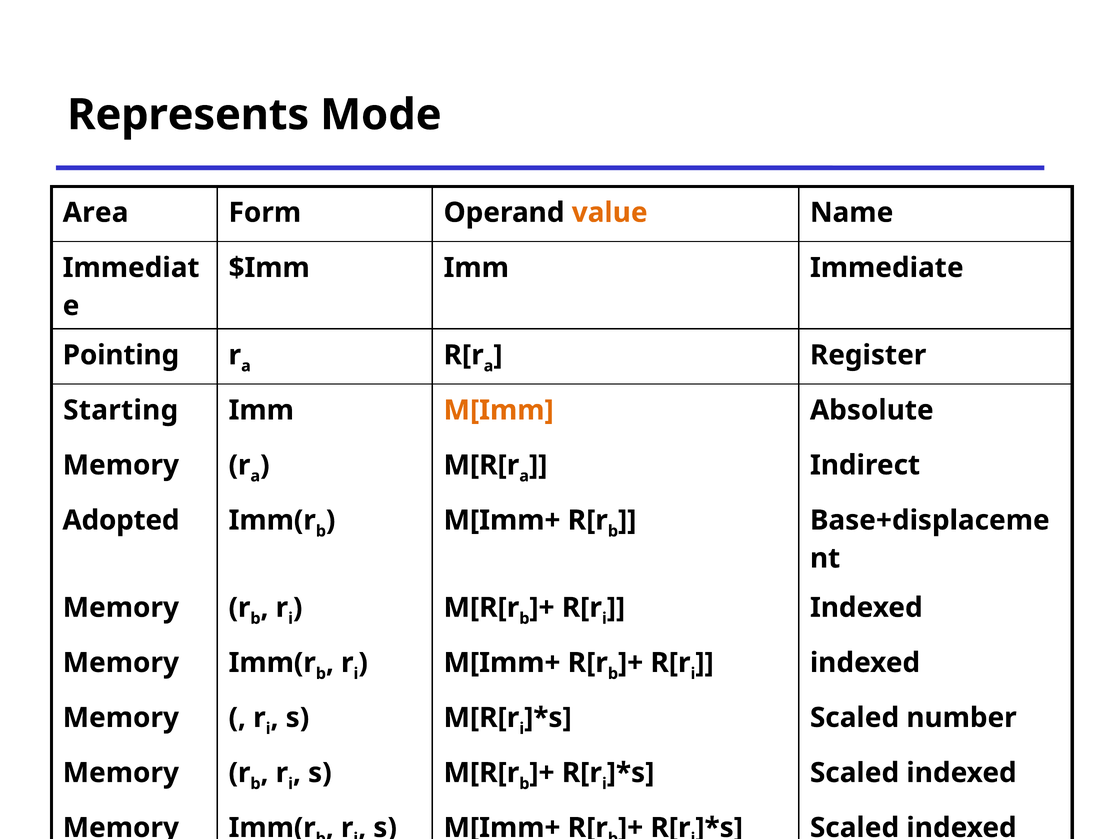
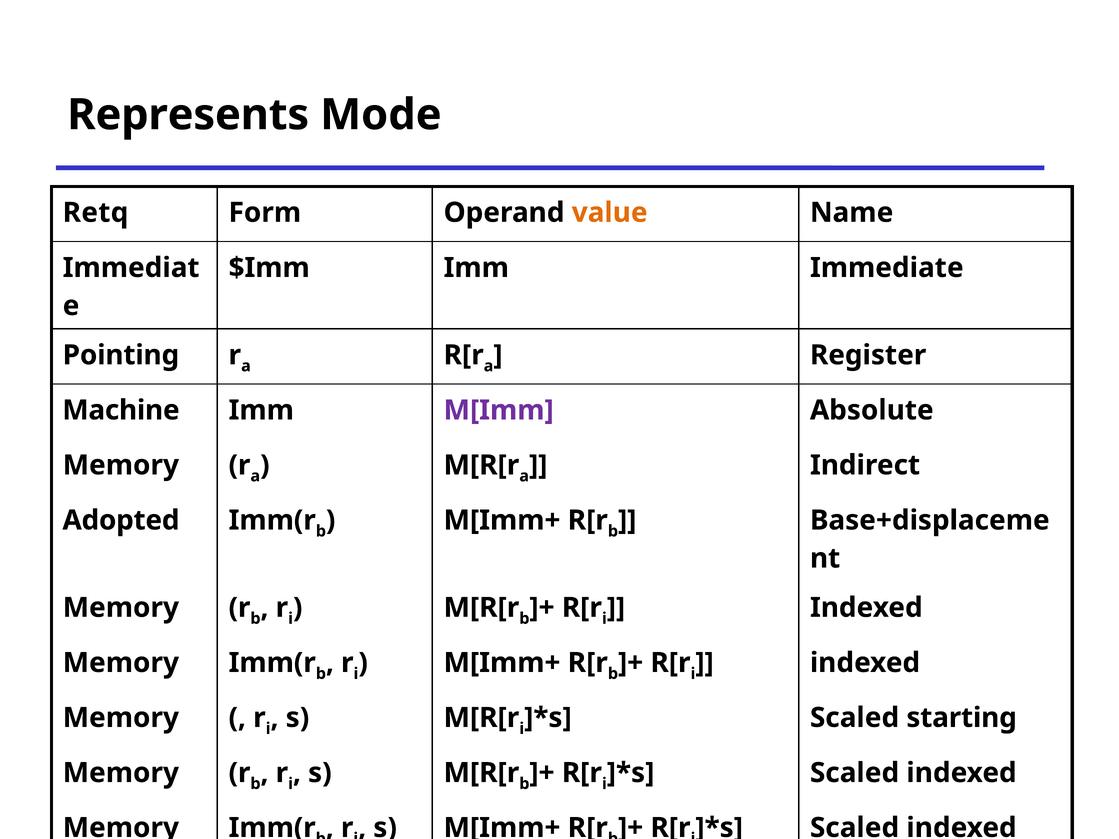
Area: Area -> Retq (96, 213)
Starting: Starting -> Machine (121, 410)
M[Imm colour: orange -> purple (499, 410)
number: number -> starting (962, 718)
